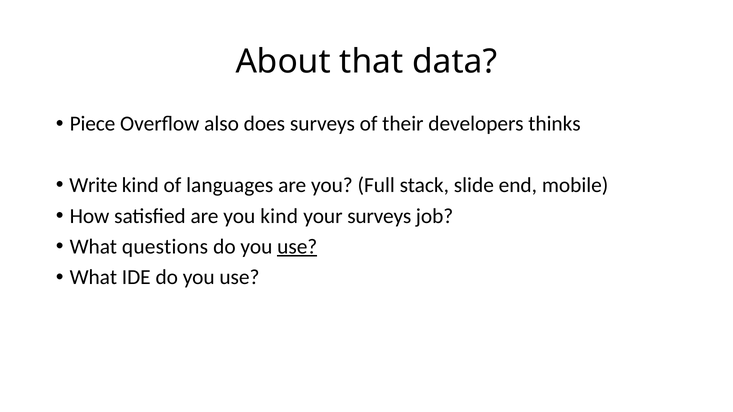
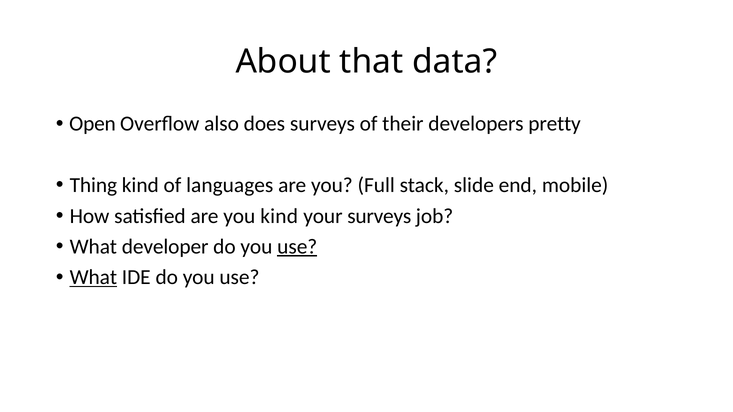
Piece: Piece -> Open (93, 124)
thinks: thinks -> pretty (555, 124)
Write: Write -> Thing (93, 185)
questions: questions -> developer (165, 247)
What underline: none -> present (93, 278)
